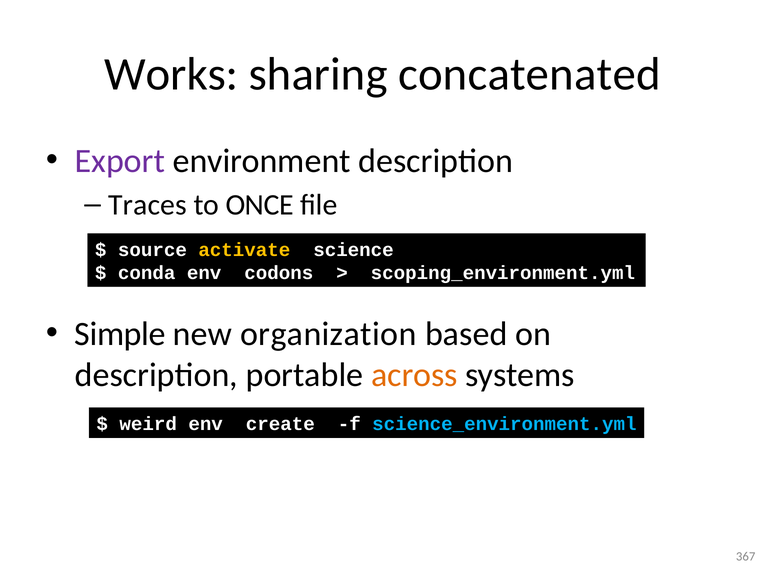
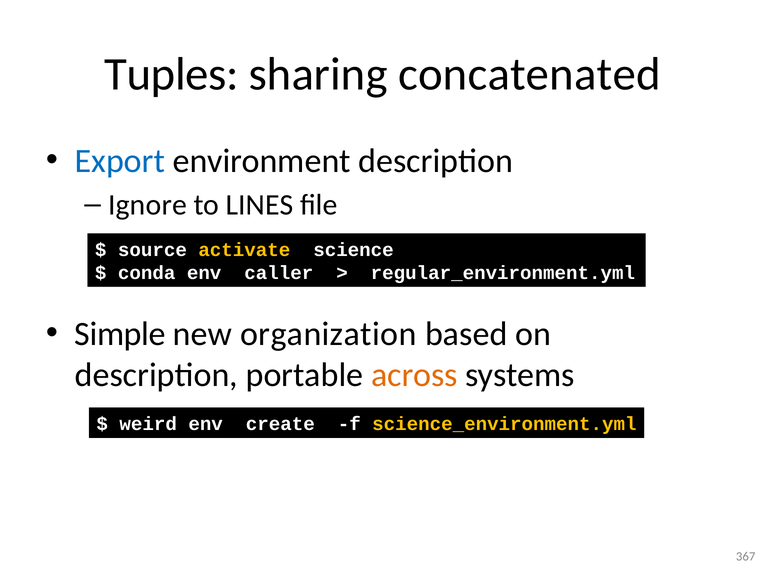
Works: Works -> Tuples (171, 74)
Export colour: purple -> blue (120, 161)
Traces: Traces -> Ignore (148, 205)
ONCE: ONCE -> LINES (260, 205)
codons: codons -> caller (279, 273)
scoping_environment.yml: scoping_environment.yml -> regular_environment.yml (503, 273)
science_environment.yml colour: light blue -> yellow (504, 424)
